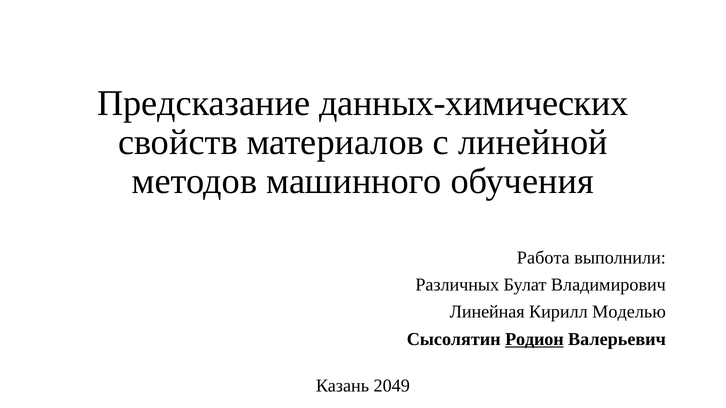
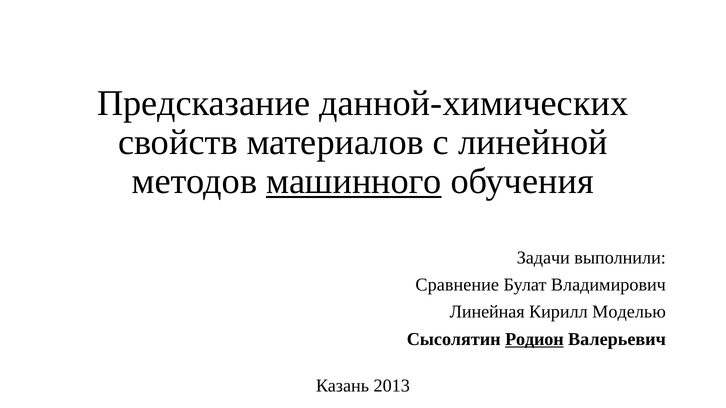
данных-химических: данных-химических -> данной-химических (474, 103)
машинного underline: none -> present (354, 182)
Работа: Работа -> Задачи (543, 258)
Различных: Различных -> Сравнение (457, 285)
2049: 2049 -> 2013 (392, 386)
